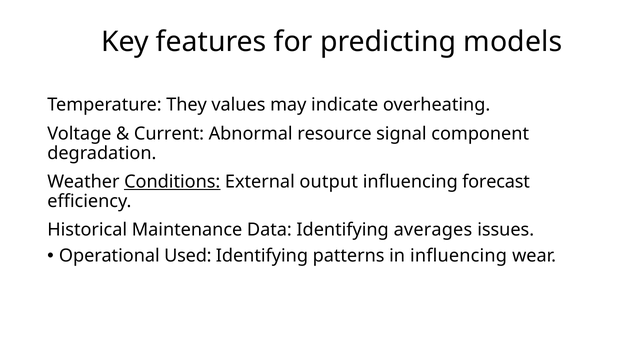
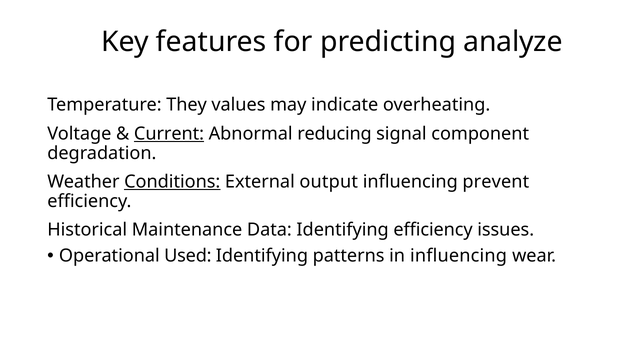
models: models -> analyze (513, 42)
Current underline: none -> present (169, 134)
resource: resource -> reducing (335, 134)
forecast: forecast -> prevent (496, 182)
Identifying averages: averages -> efficiency (433, 230)
